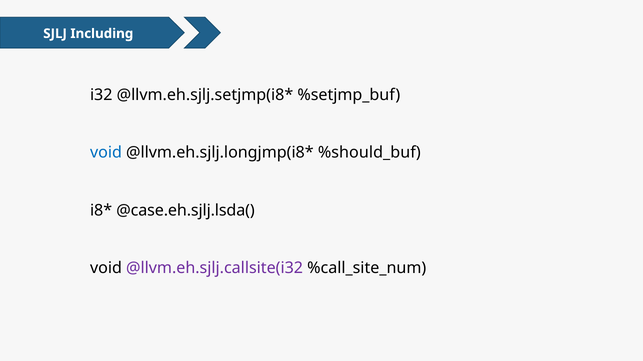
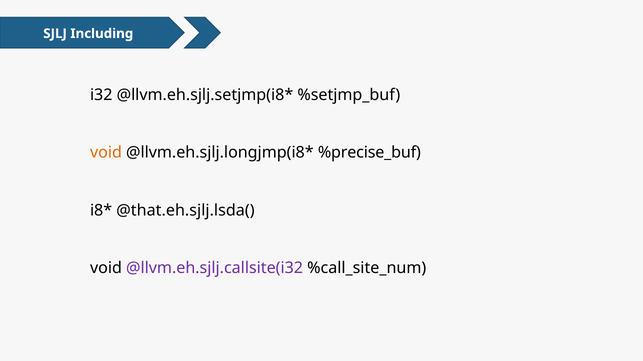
void colour: blue -> orange (106, 153)
%should_buf: %should_buf -> %precise_buf (369, 153)
@case.eh.sjlj.lsda(: @case.eh.sjlj.lsda( -> @that.eh.sjlj.lsda( (185, 211)
